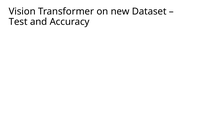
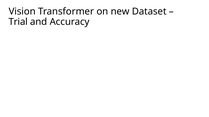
Test: Test -> Trial (18, 22)
